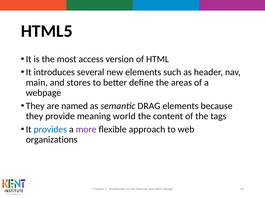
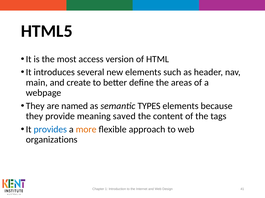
stores: stores -> create (79, 83)
DRAG: DRAG -> TYPES (149, 106)
world: world -> saved (124, 117)
more colour: purple -> orange (86, 130)
